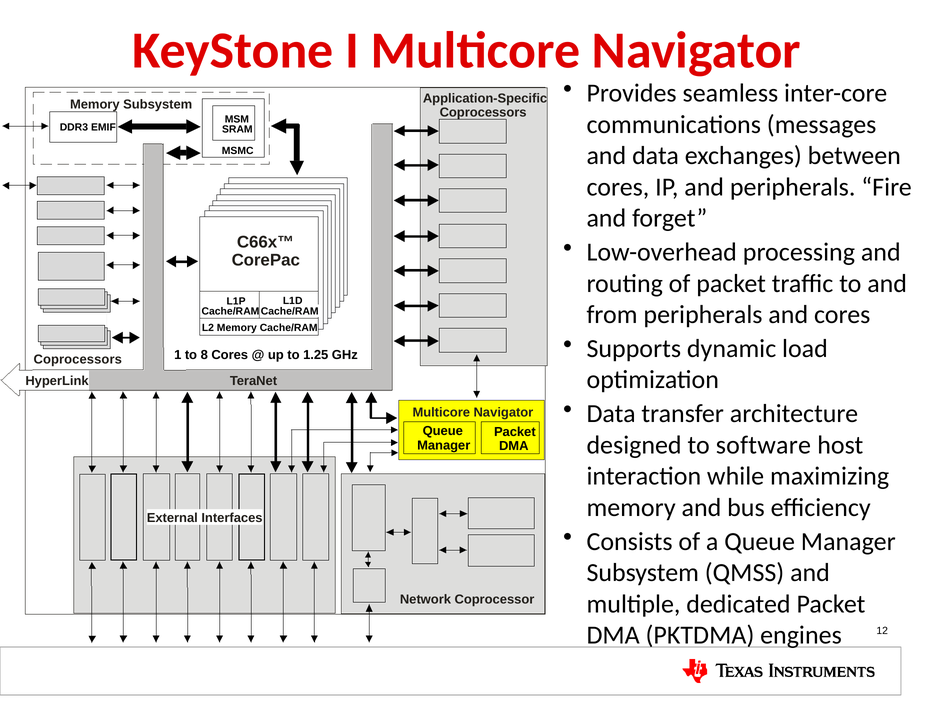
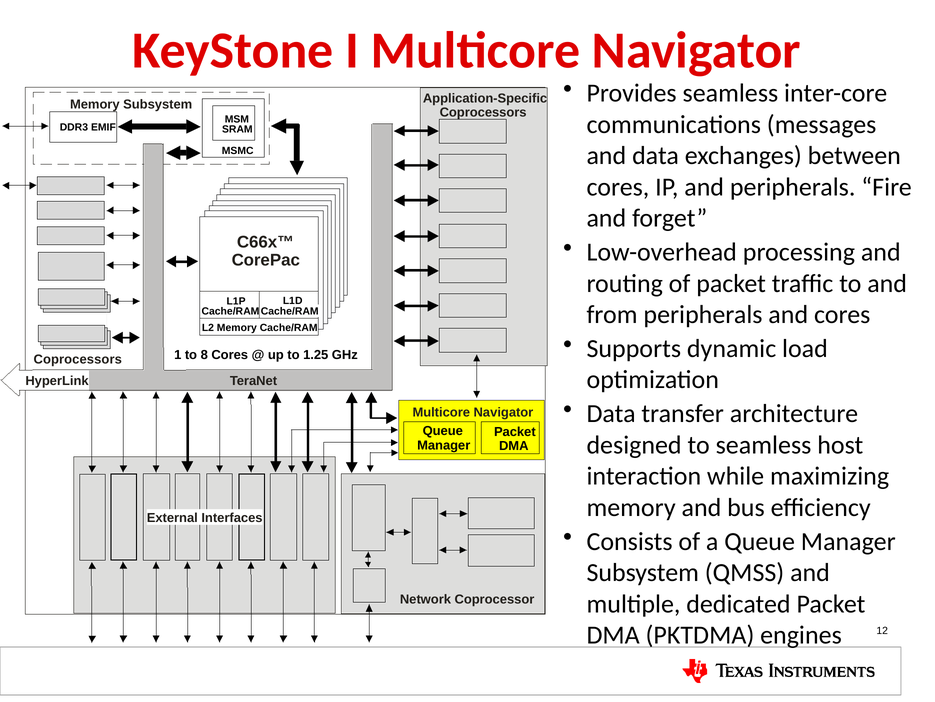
to software: software -> seamless (764, 445)
